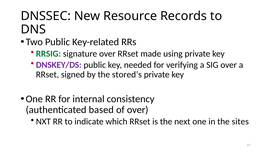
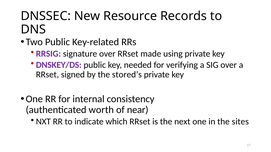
RRSIG colour: green -> purple (48, 54)
based: based -> worth (101, 110)
of over: over -> near (138, 110)
